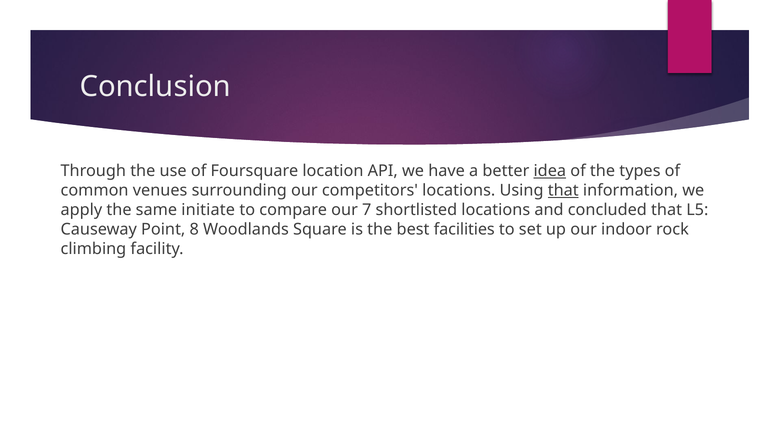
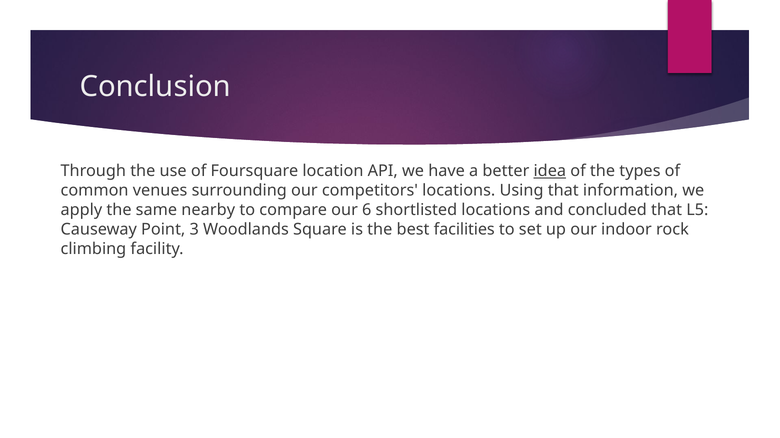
that underline: present -> none (563, 191)
initiate: initiate -> nearby (208, 210)
7: 7 -> 6 (367, 210)
8: 8 -> 3 (194, 230)
